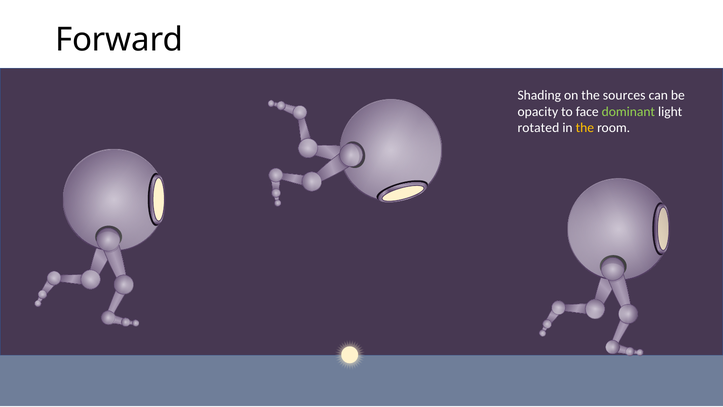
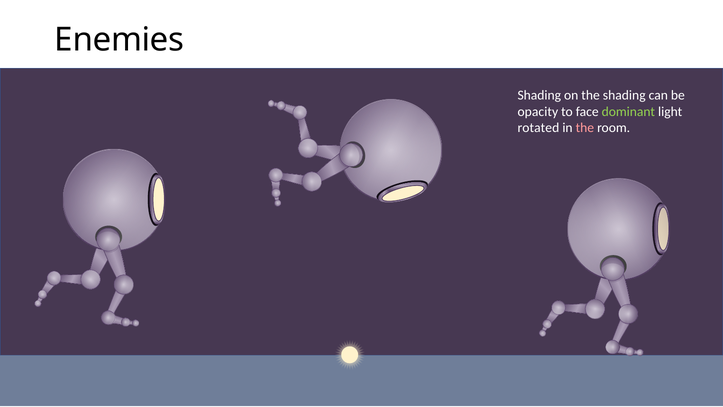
Forward: Forward -> Enemies (119, 40)
the sources: sources -> shading (624, 95)
the colour: yellow -> pink (585, 128)
